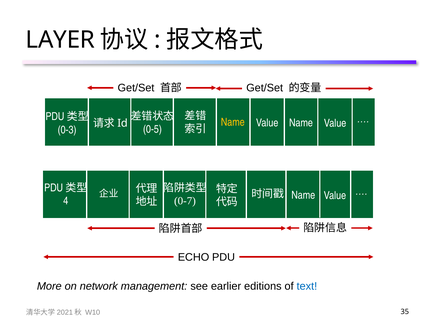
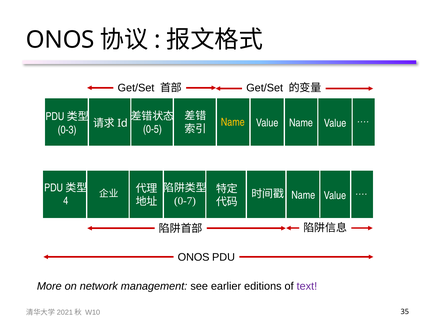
LAYER: LAYER -> ONOS (60, 40)
ECHO: ECHO -> ONOS (194, 257)
text colour: blue -> purple (307, 286)
